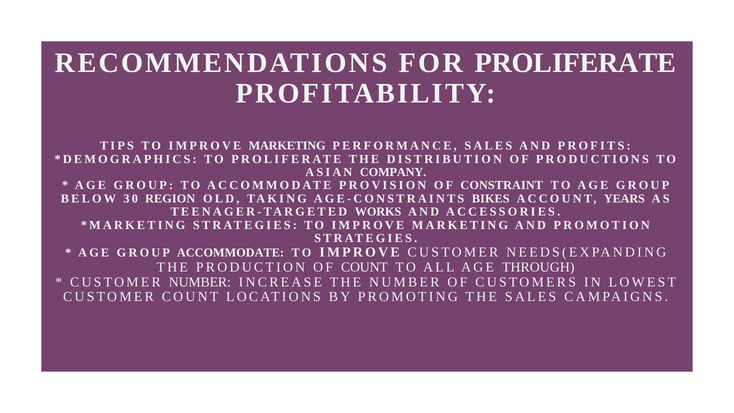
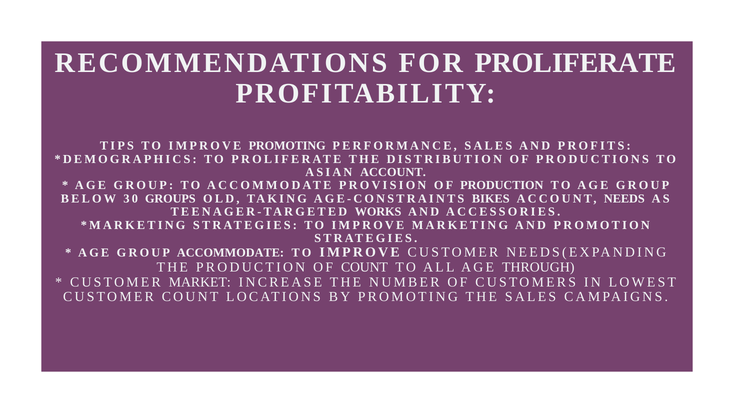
TIPS TO IMPROVE MARKETING: MARKETING -> PROMOTING (287, 146)
ASIAN COMPANY: COMPANY -> ACCOUNT (393, 172)
OF CONSTRAINT: CONSTRAINT -> PRODUCTION (502, 185)
REGION: REGION -> GROUPS (170, 199)
YEARS: YEARS -> NEEDS (624, 199)
CUSTOMER NUMBER: NUMBER -> MARKET (200, 282)
